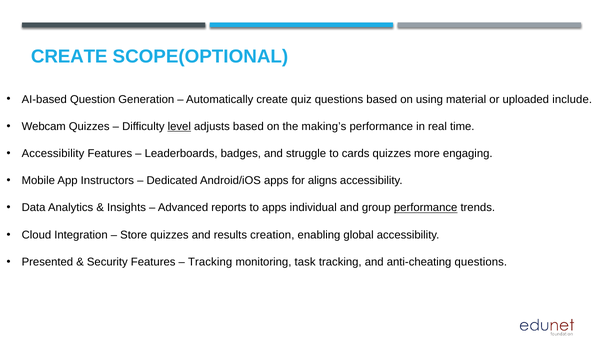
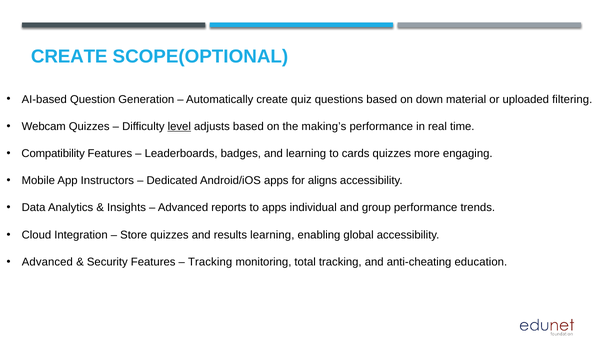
using: using -> down (429, 99)
include: include -> filtering (572, 99)
Accessibility: Accessibility -> Compatibility (53, 154)
and struggle: struggle -> learning (306, 154)
performance underline: present -> none (426, 208)
results creation: creation -> learning (272, 235)
Presented: Presented -> Advanced (47, 262)
task: task -> total (305, 262)
anti-cheating questions: questions -> education (481, 262)
